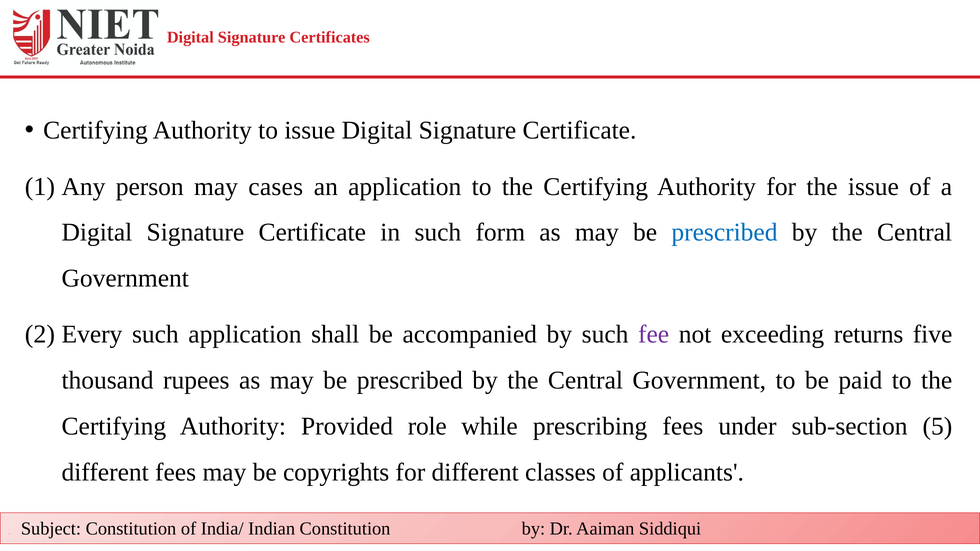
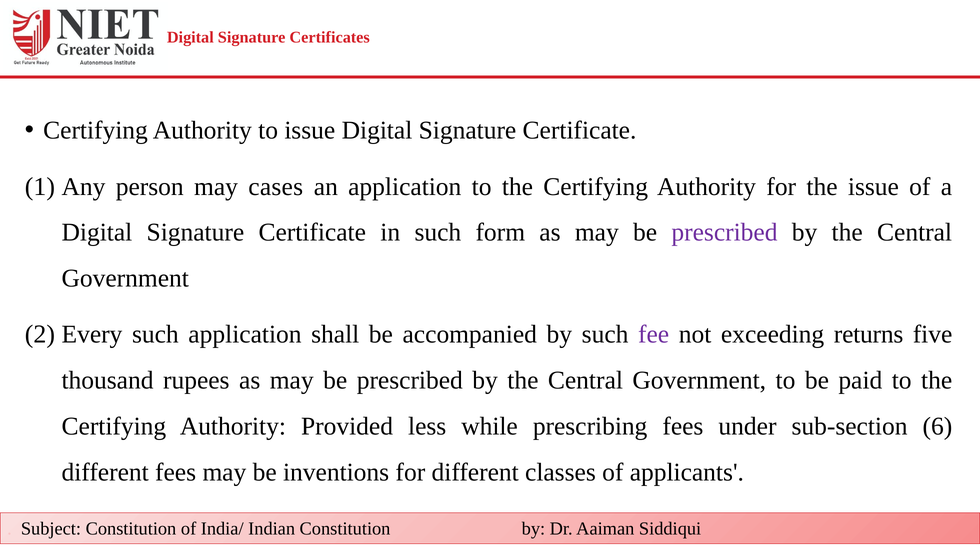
prescribed colour: blue -> purple (725, 233)
role: role -> less (427, 427)
5: 5 -> 6 (937, 427)
copyrights: copyrights -> inventions (336, 472)
